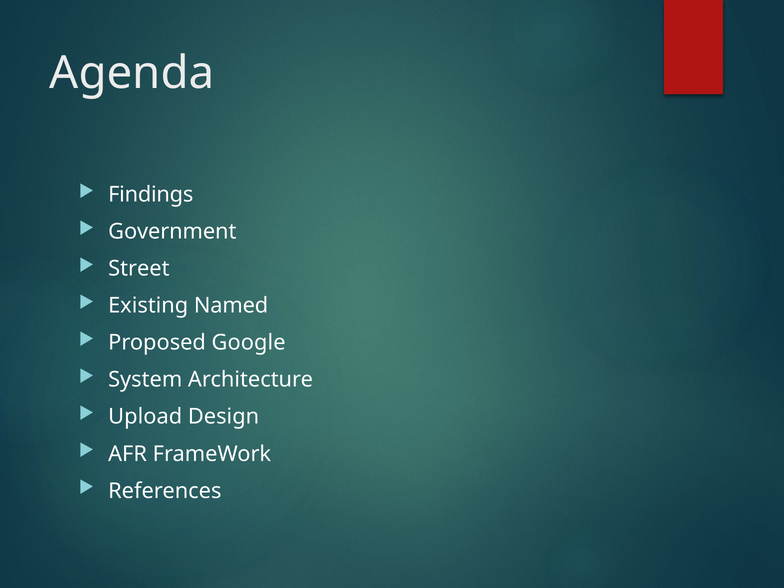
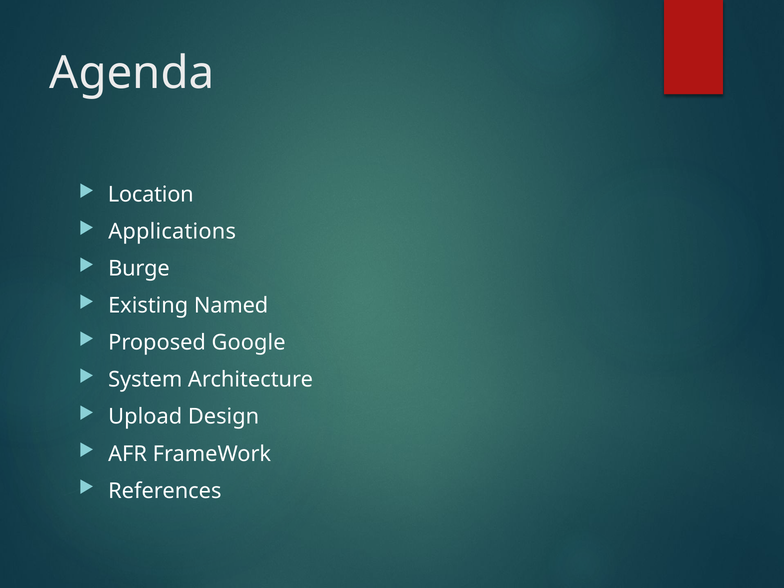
Findings: Findings -> Location (151, 195)
Government: Government -> Applications (172, 232)
Street: Street -> Burge (139, 269)
